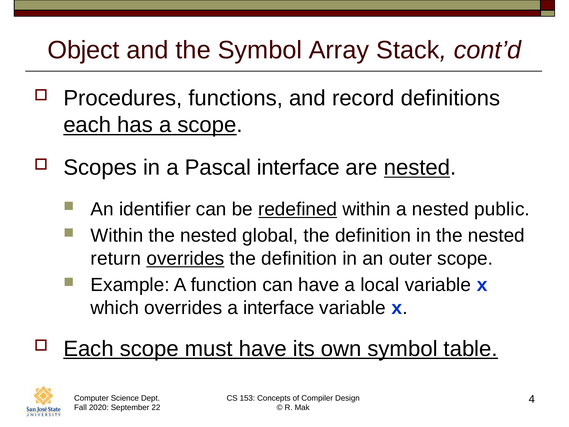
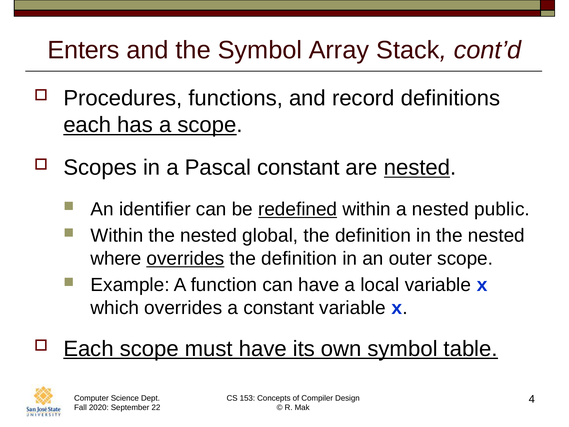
Object: Object -> Enters (84, 50)
Pascal interface: interface -> constant (298, 167)
return: return -> where (116, 258)
a interface: interface -> constant (279, 308)
